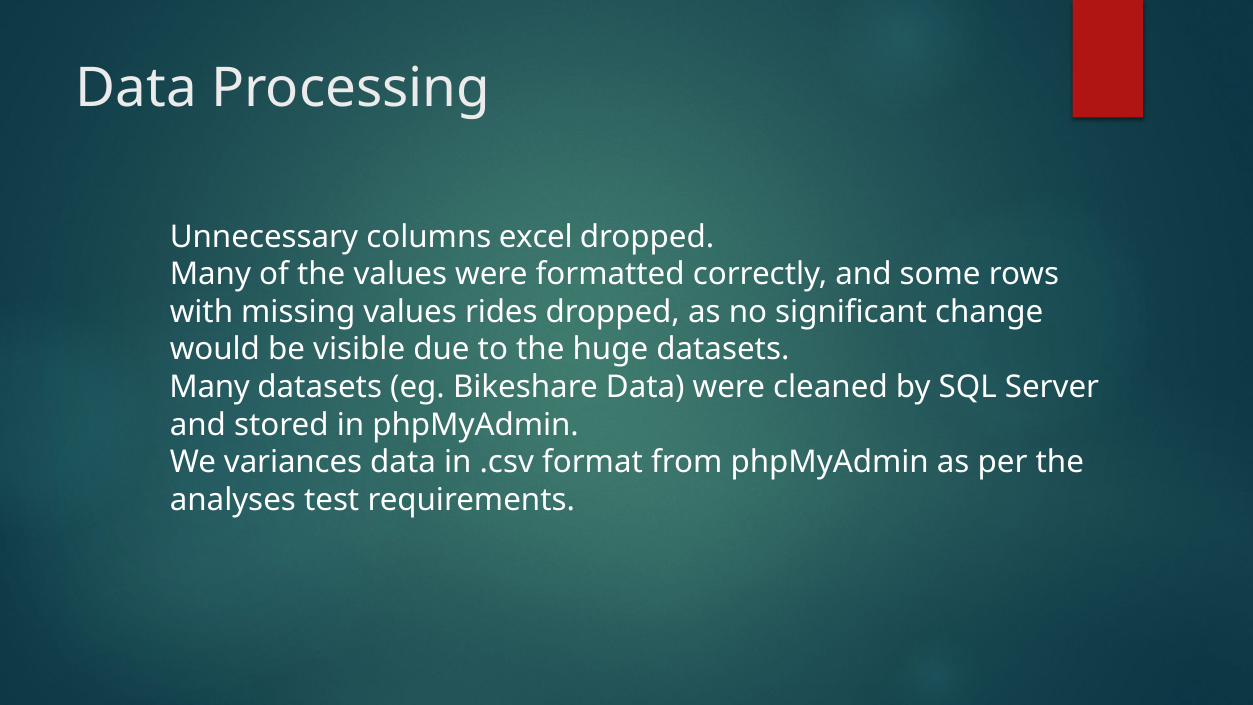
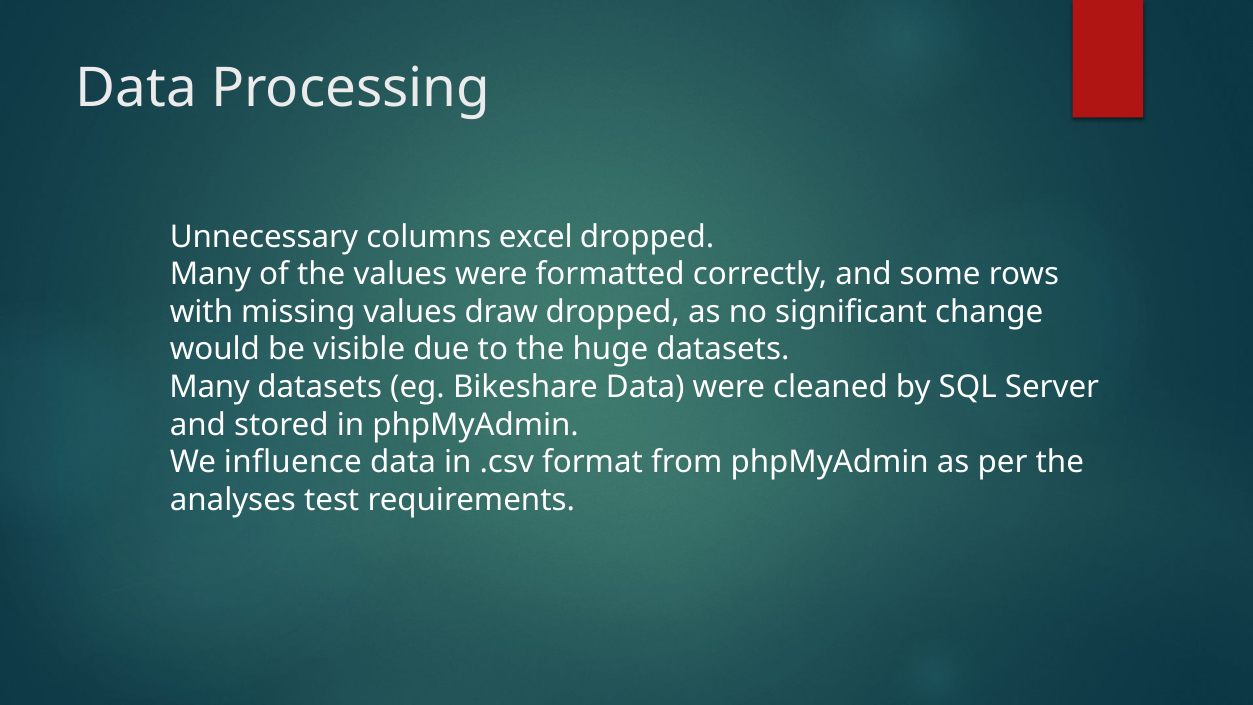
rides: rides -> draw (501, 312)
variances: variances -> influence (293, 462)
